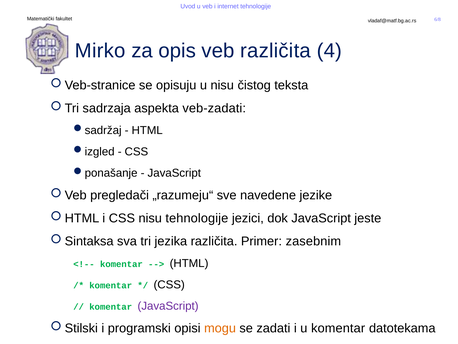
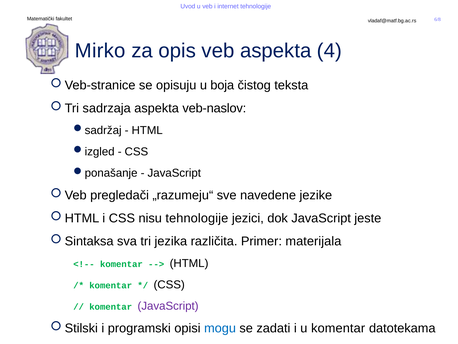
veb različita: različita -> aspekta (276, 51)
u nisu: nisu -> boja (222, 85)
veb-zadati: veb-zadati -> veb-naslov (214, 108)
zasebnim: zasebnim -> materijala (313, 241)
mogu colour: orange -> blue (220, 328)
